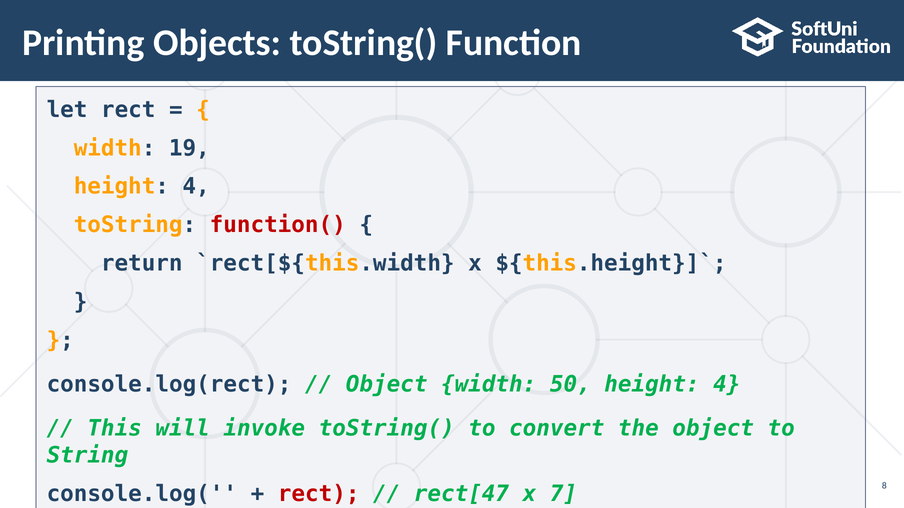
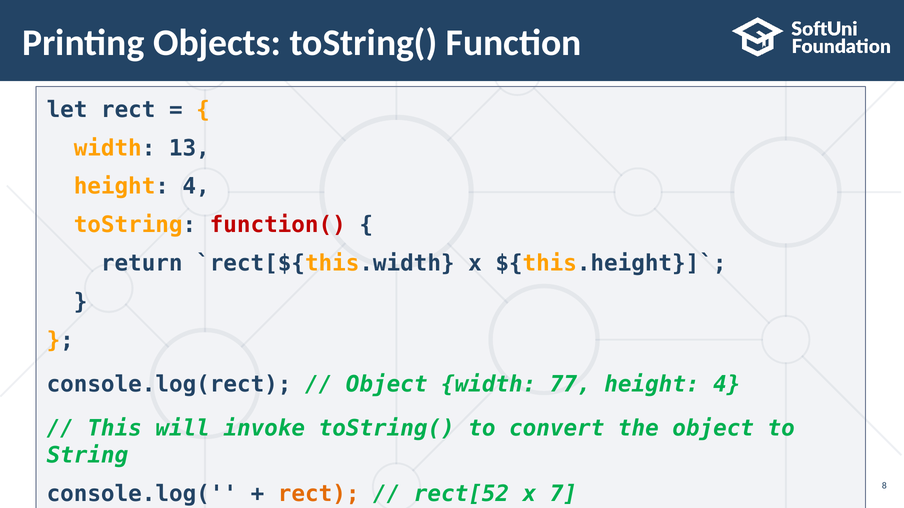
19: 19 -> 13 (189, 148)
50: 50 -> 77 (570, 384)
rect colour: red -> orange (319, 494)
rect[47: rect[47 -> rect[52 (461, 494)
